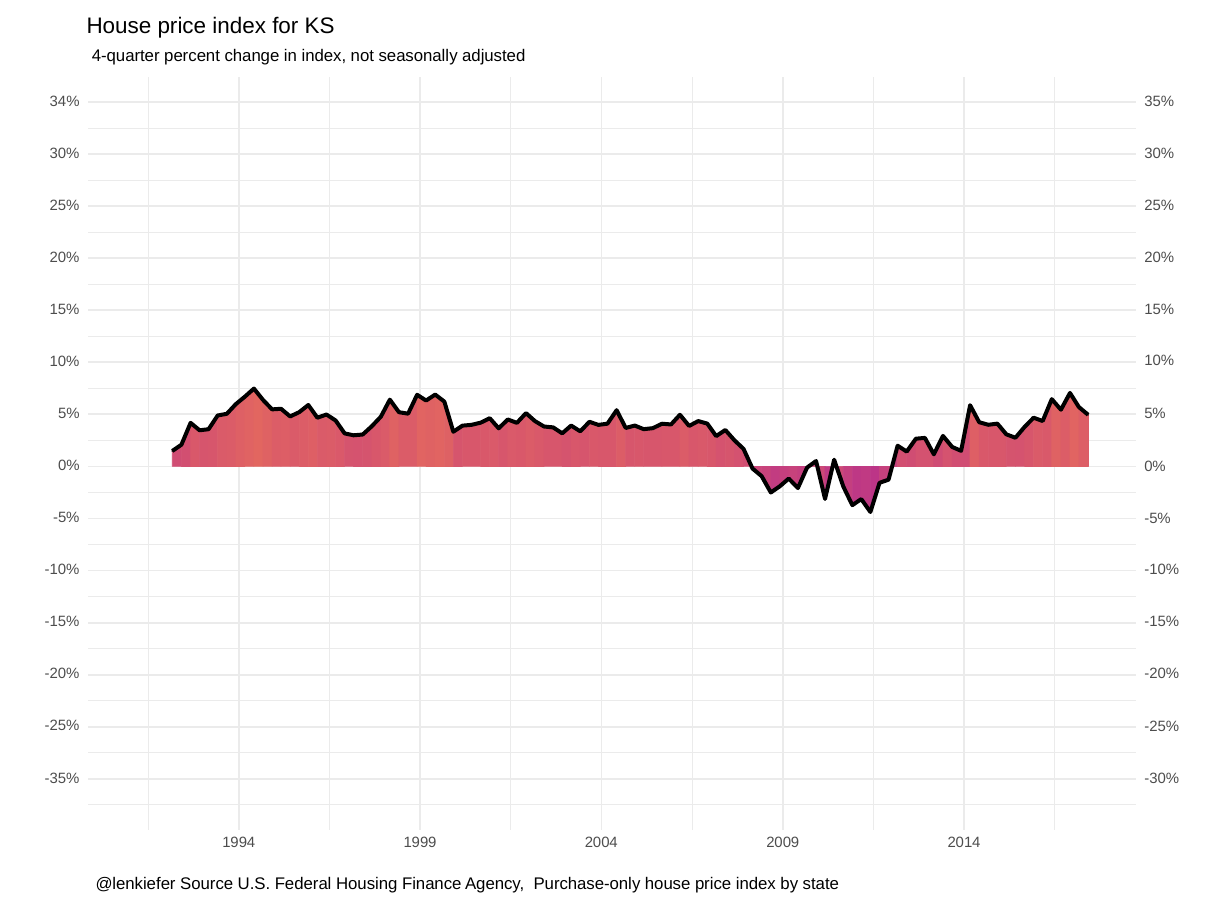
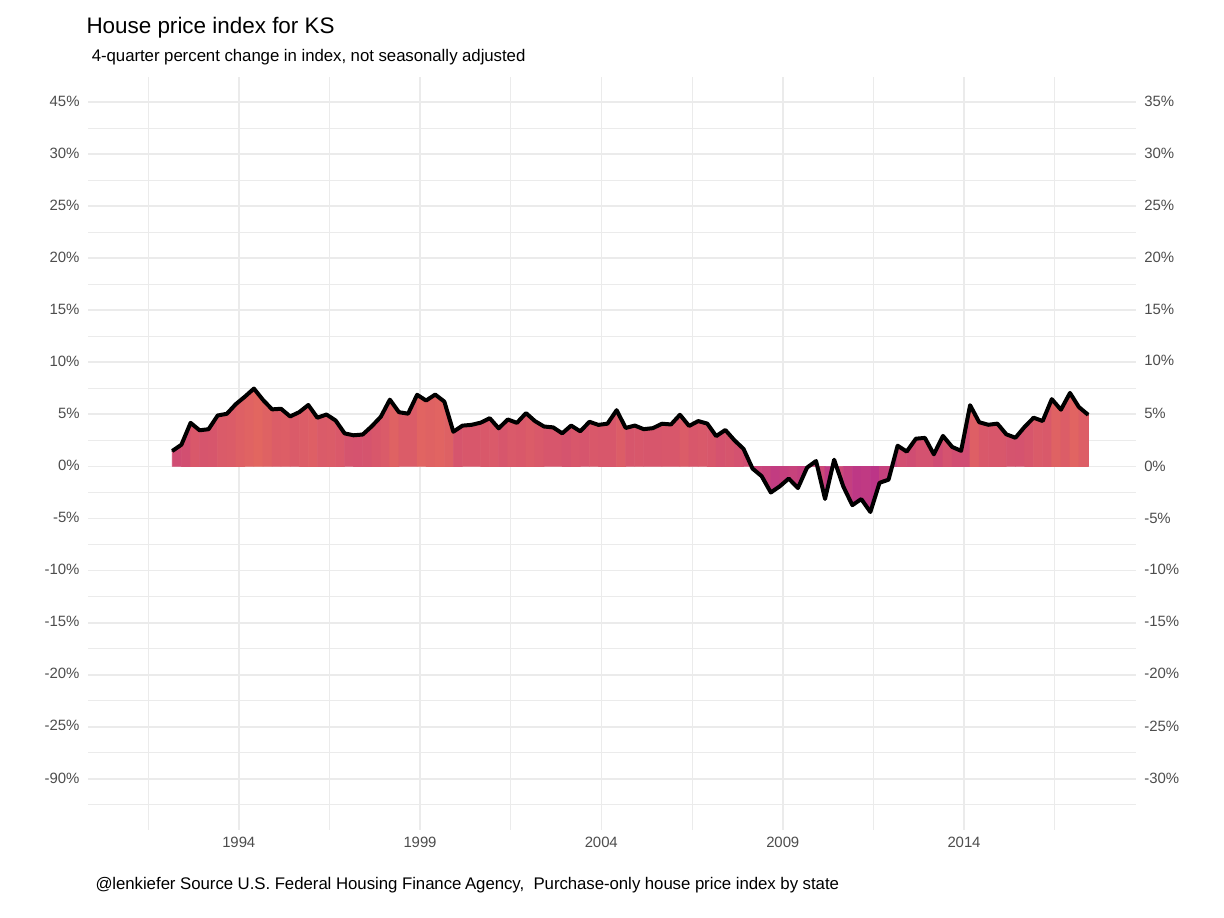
34%: 34% -> 45% (65, 101)
-35%: -35% -> -90% (62, 778)
